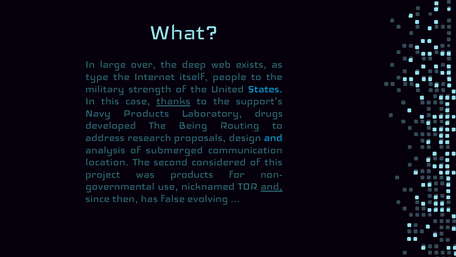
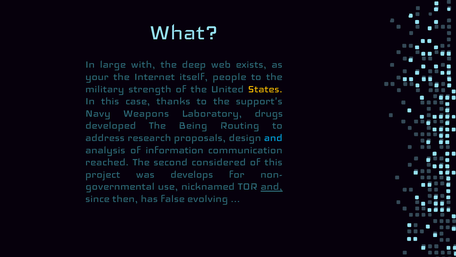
over: over -> with (143, 64)
type: type -> your (97, 76)
States colour: light blue -> yellow (265, 88)
thanks underline: present -> none (173, 100)
Navy Products: Products -> Weapons (146, 112)
submerged: submerged -> information (175, 149)
location: location -> reached (107, 161)
was products: products -> develops (192, 173)
